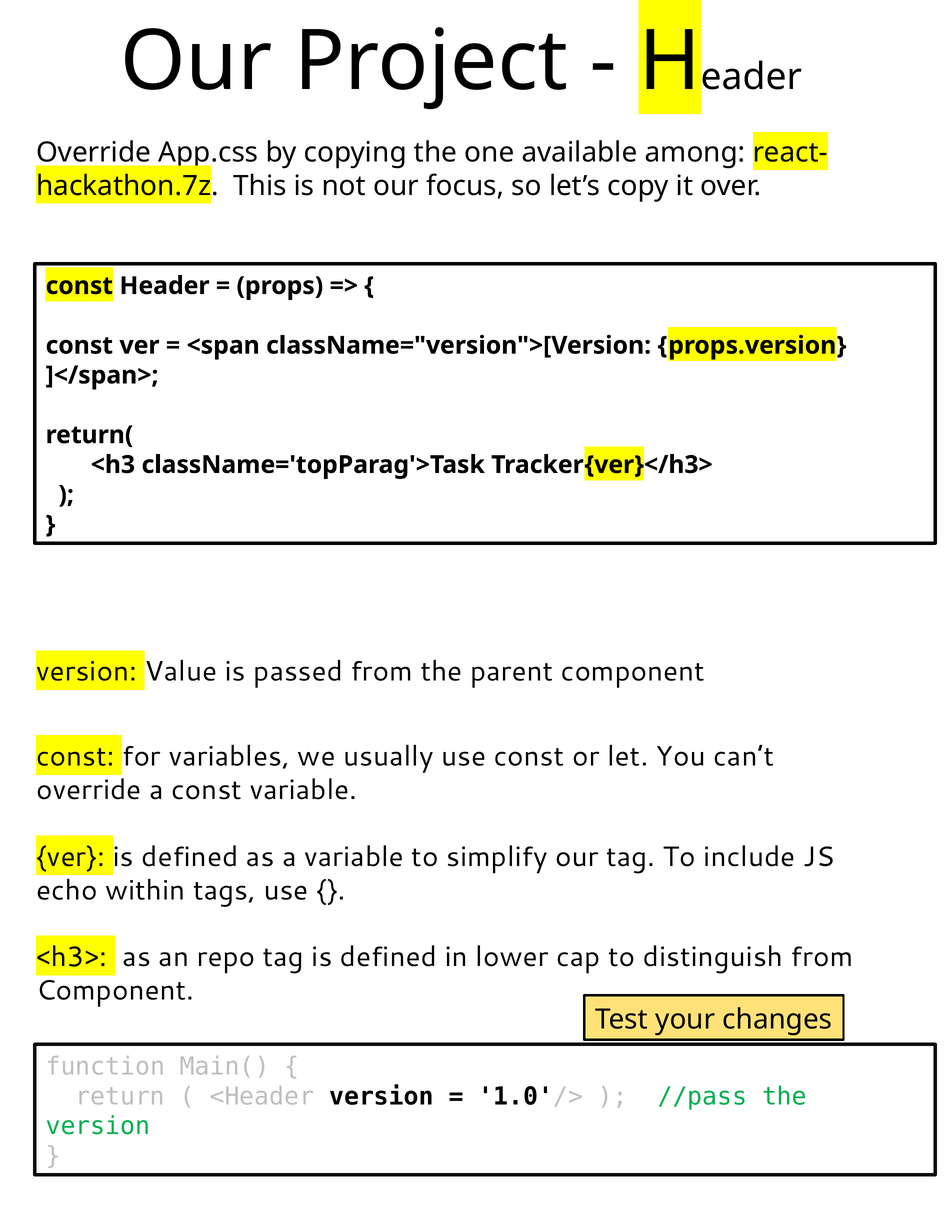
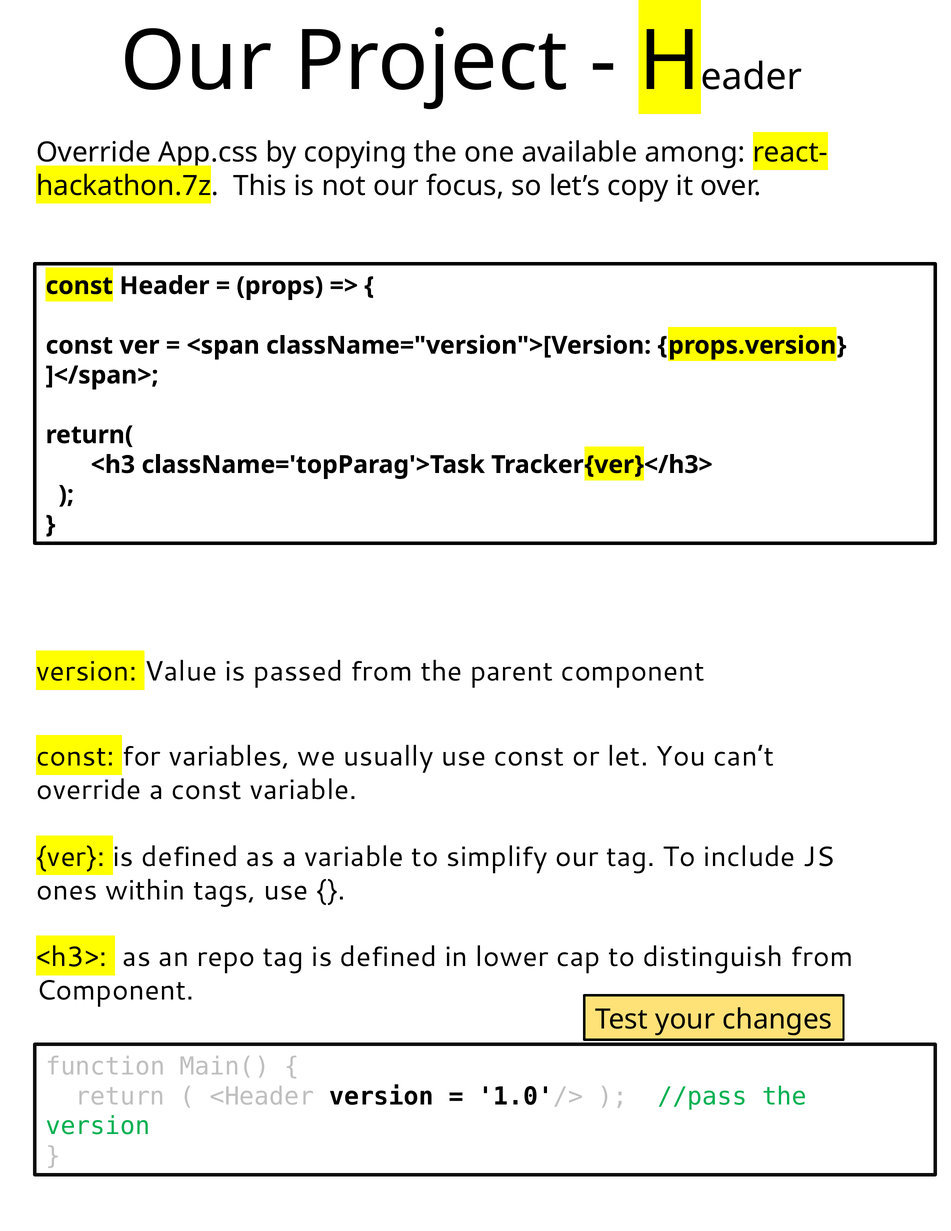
echo: echo -> ones (67, 890)
